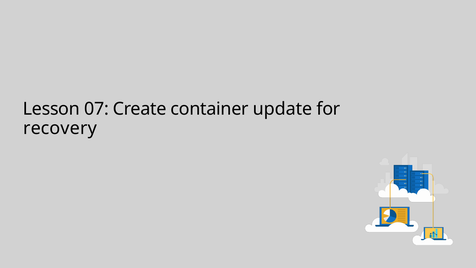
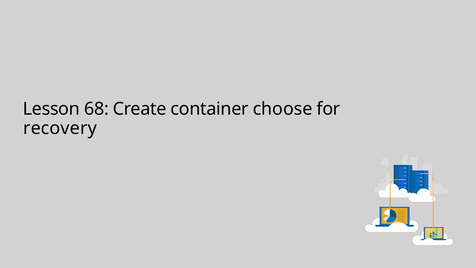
07: 07 -> 68 (96, 109)
update: update -> choose (283, 109)
